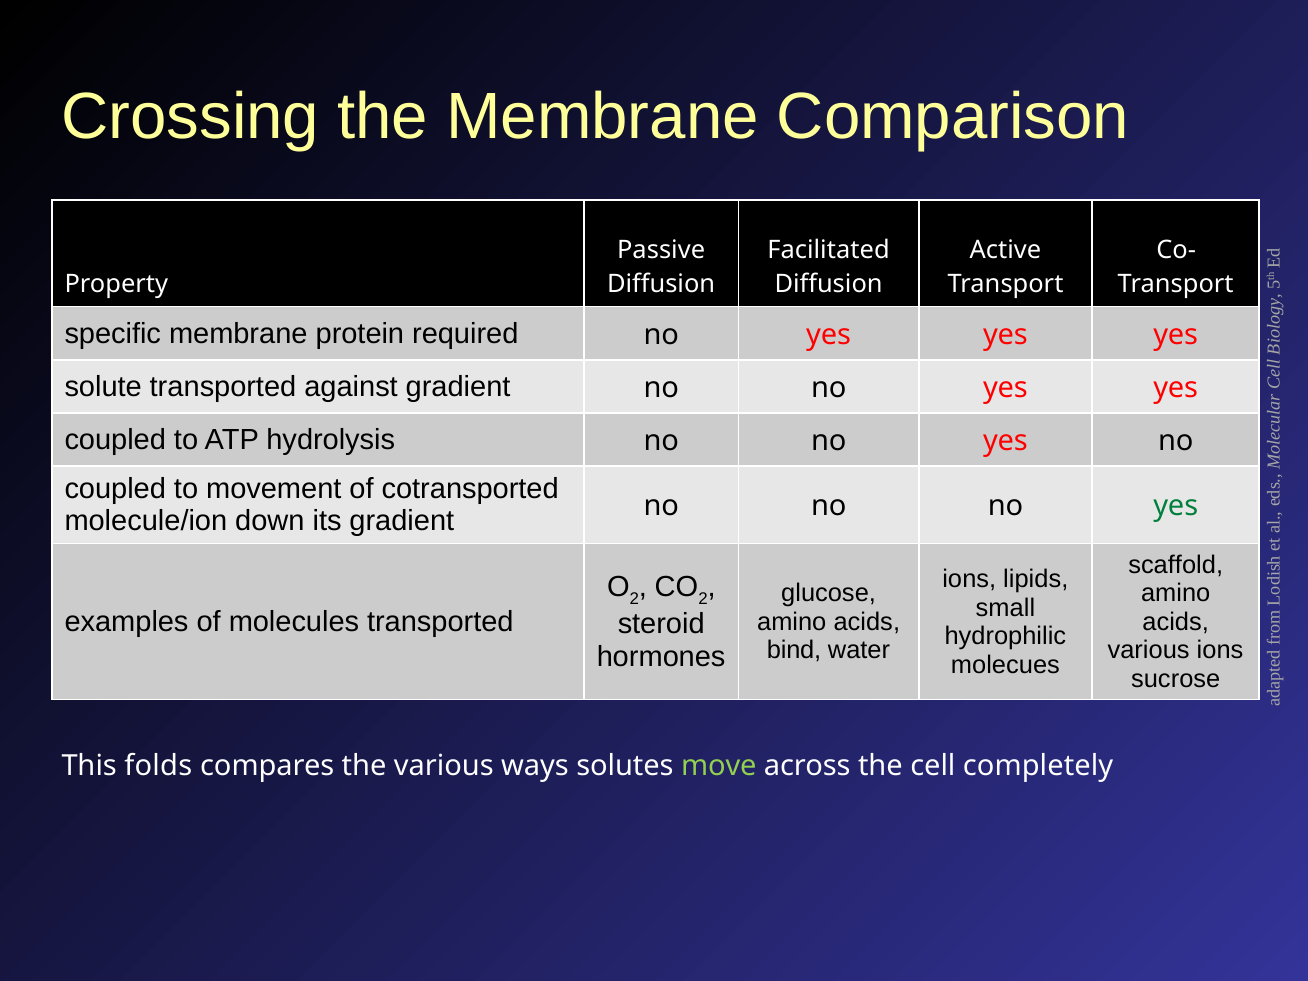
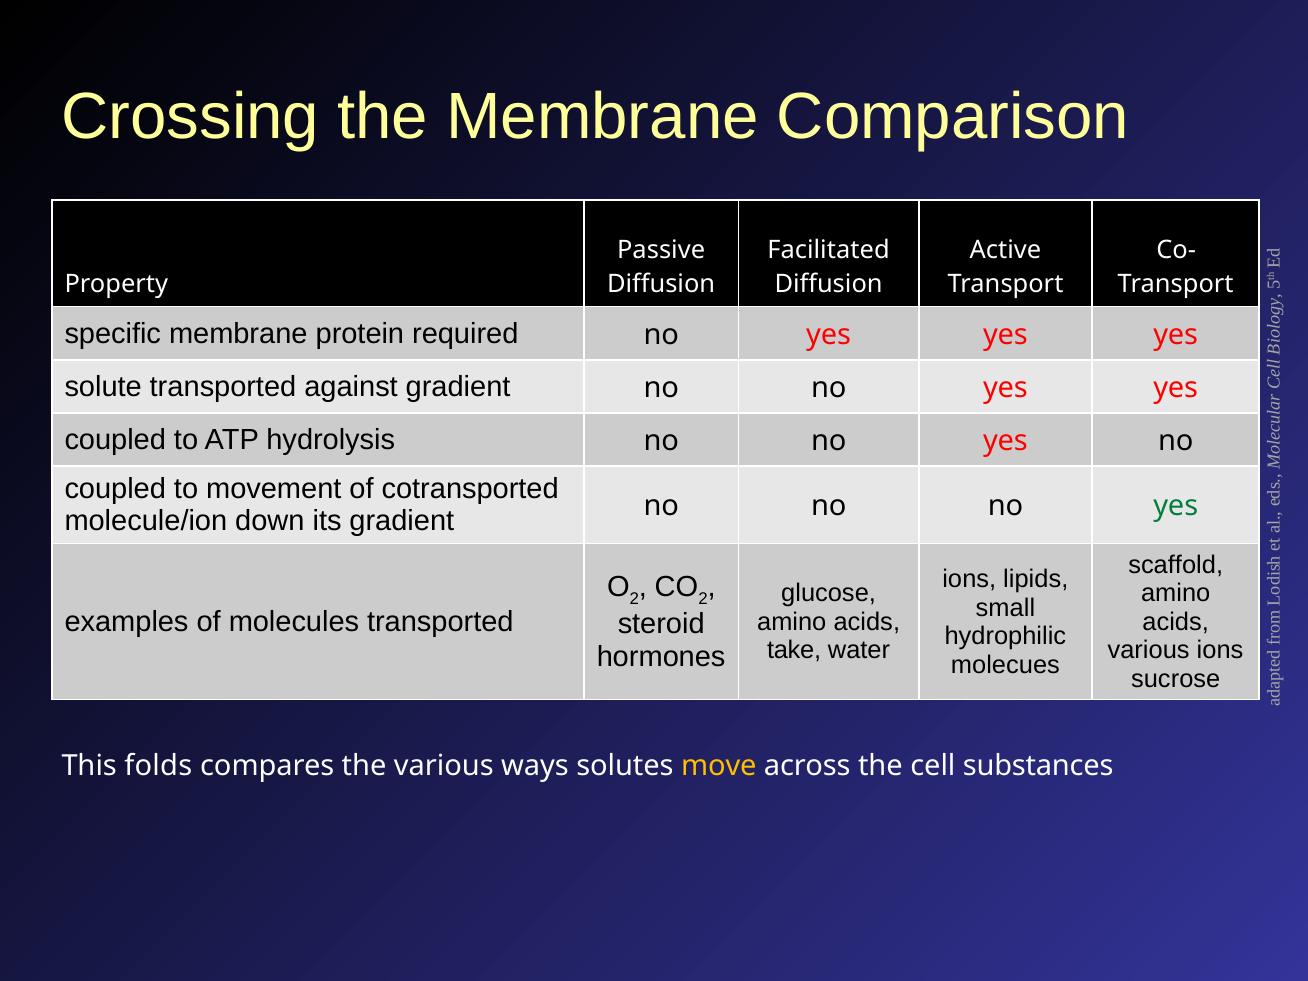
bind: bind -> take (794, 651)
move colour: light green -> yellow (719, 766)
completely: completely -> substances (1038, 766)
